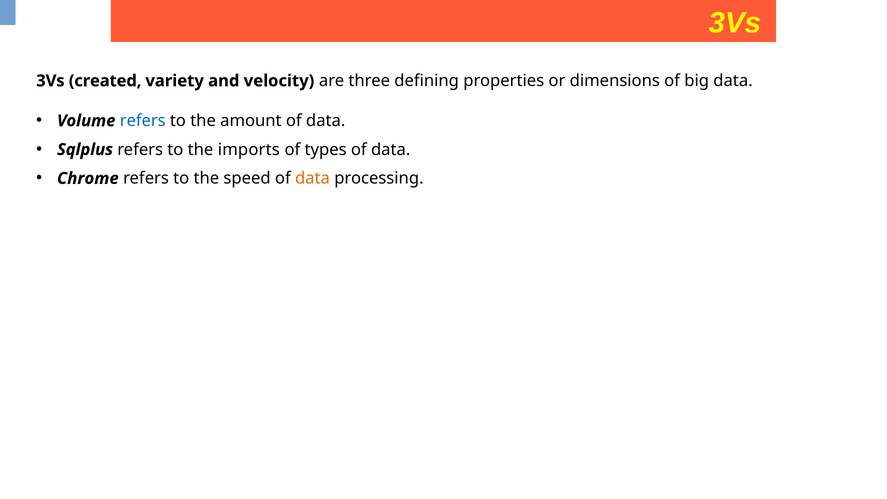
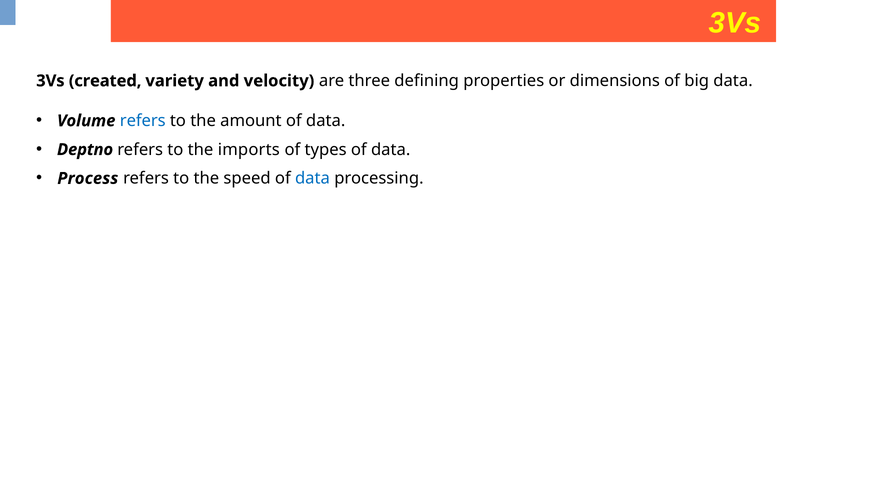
Sqlplus: Sqlplus -> Deptno (85, 150)
Chrome: Chrome -> Process (88, 178)
data colour: orange -> blue (312, 178)
